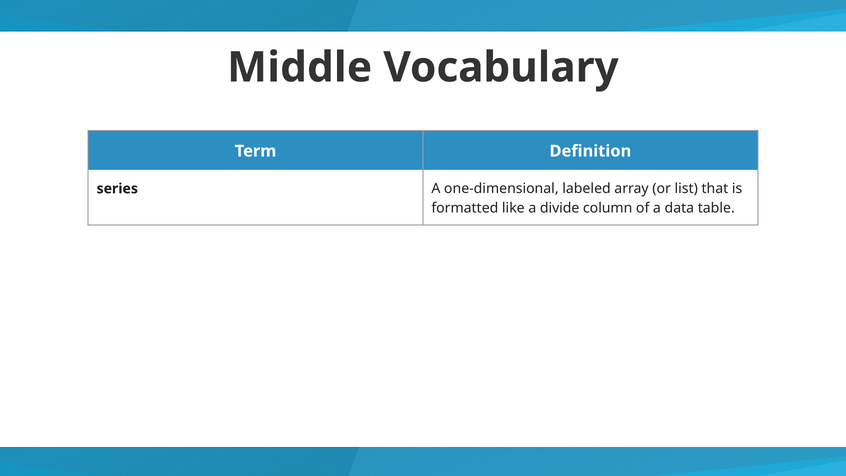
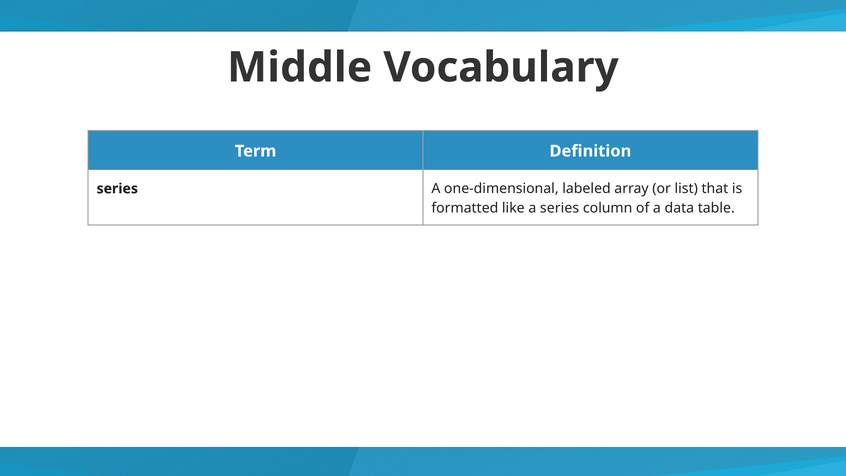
a divide: divide -> series (560, 208)
